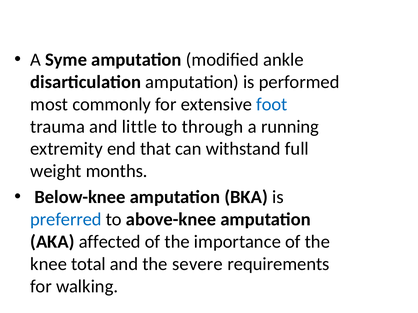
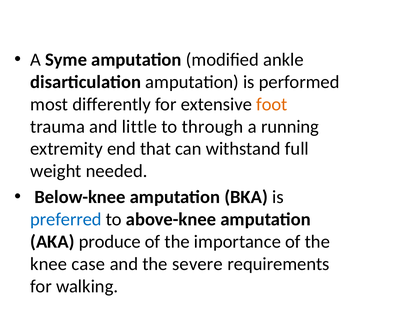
commonly: commonly -> differently (112, 104)
foot colour: blue -> orange (272, 104)
months: months -> needed (117, 171)
affected: affected -> produce (110, 242)
total: total -> case (88, 264)
